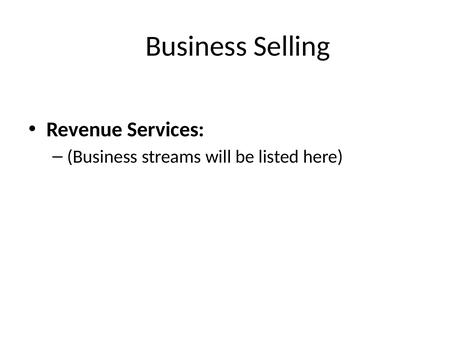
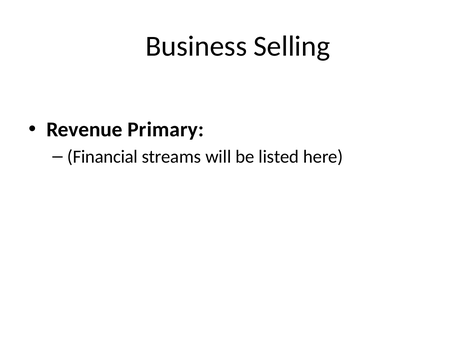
Services: Services -> Primary (166, 129)
Business: Business -> Financial (102, 157)
